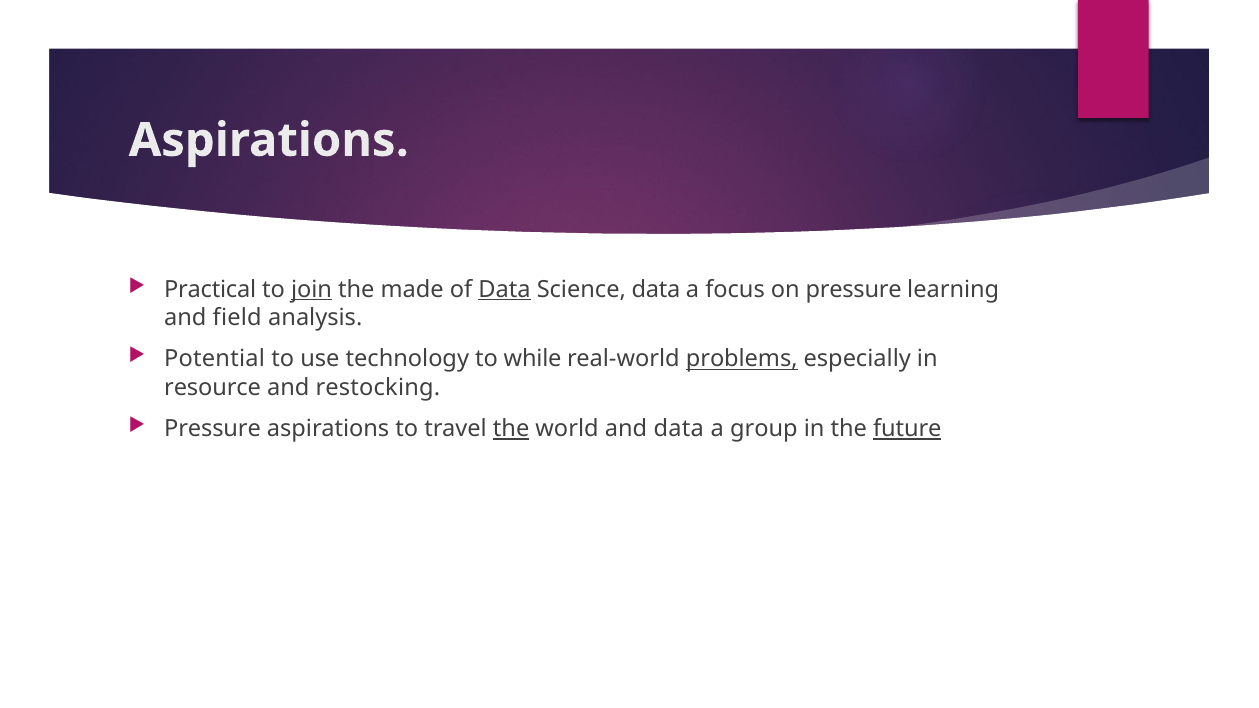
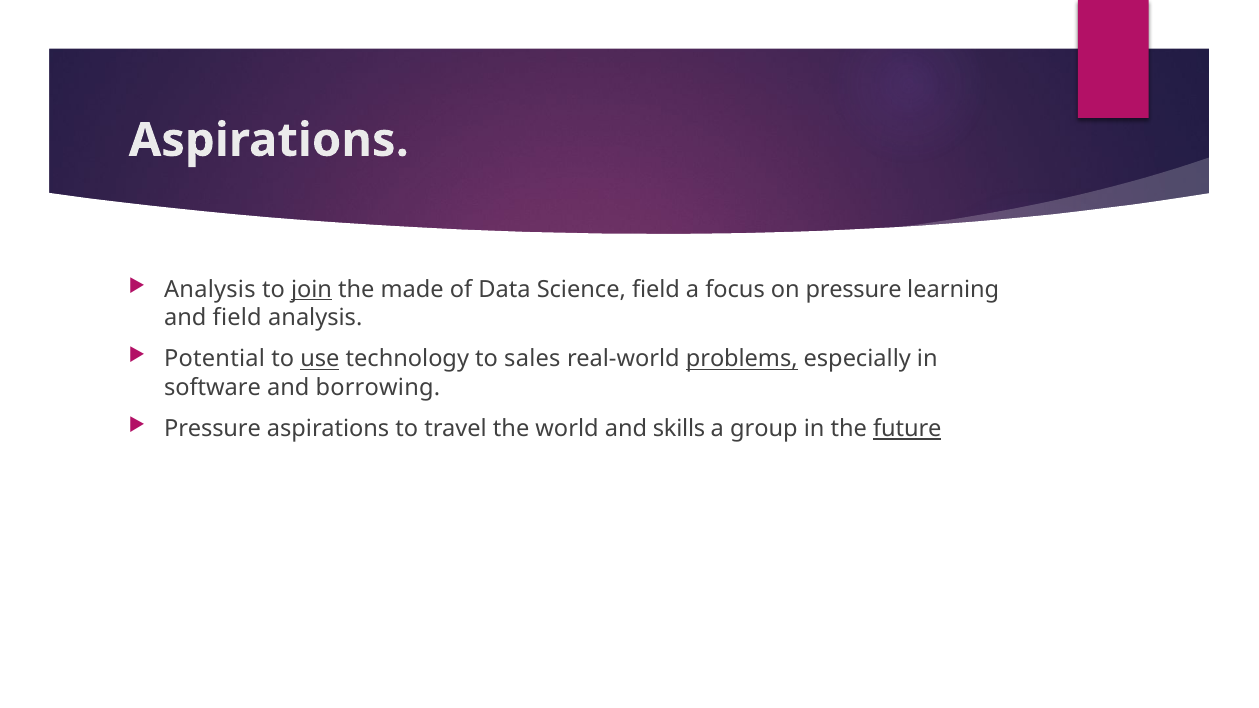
Practical: Practical -> Analysis (210, 289)
Data underline: present -> none (504, 289)
Science data: data -> field (656, 289)
use underline: none -> present (320, 359)
while: while -> sales (532, 359)
resource: resource -> software (213, 387)
restocking: restocking -> borrowing (378, 387)
the underline: present -> none (511, 429)
and data: data -> skills (679, 429)
